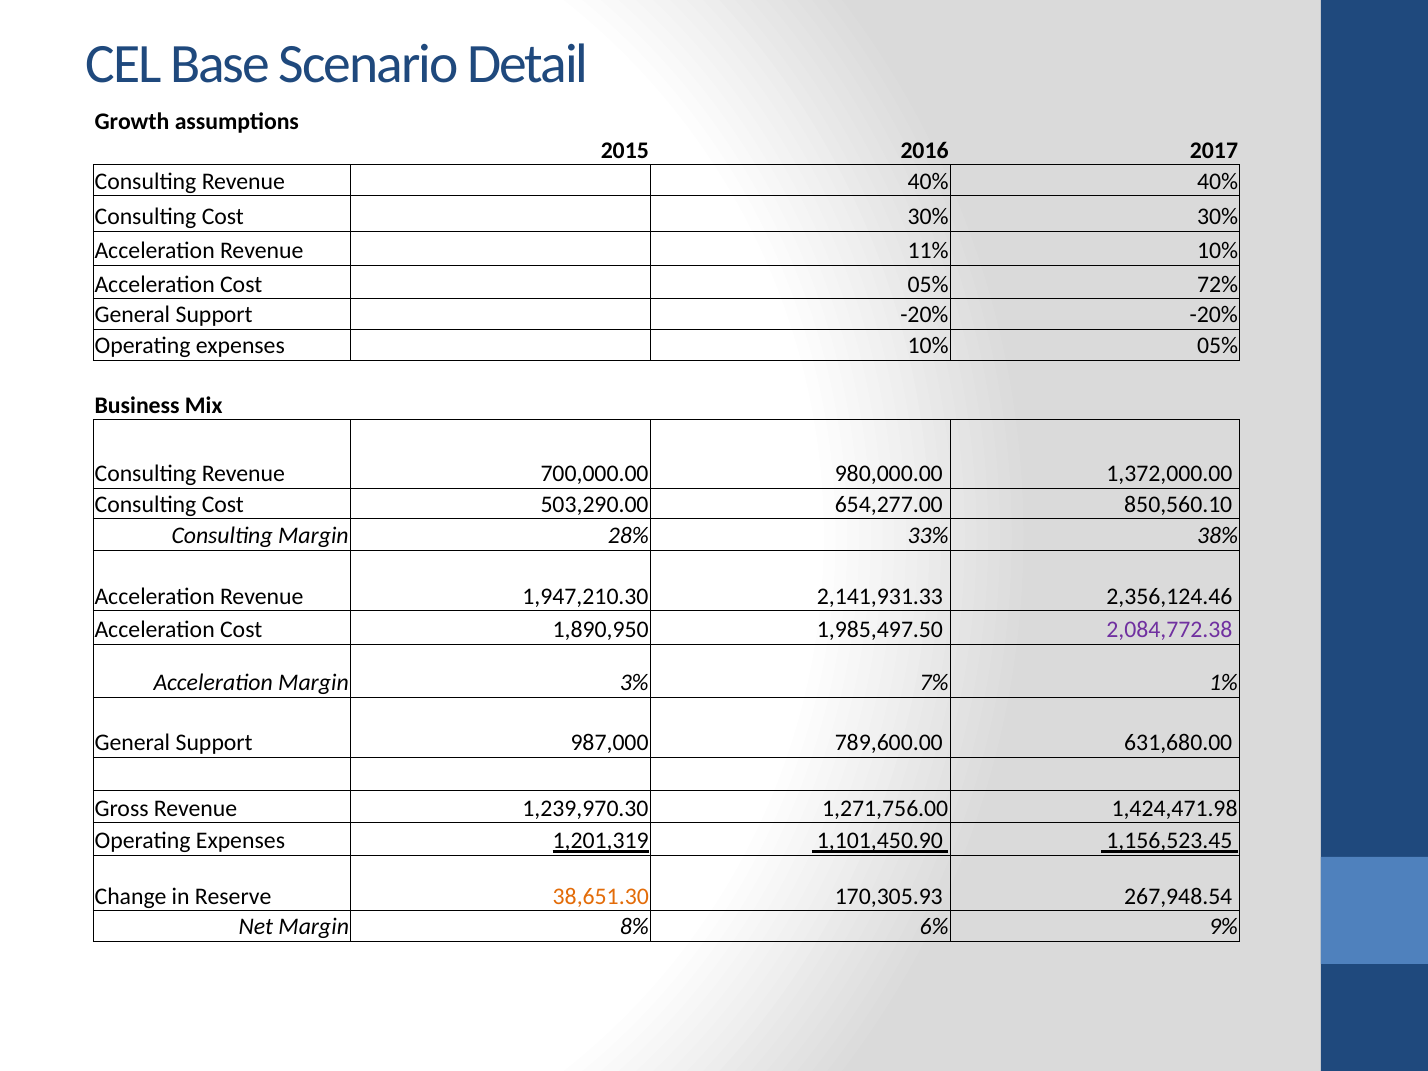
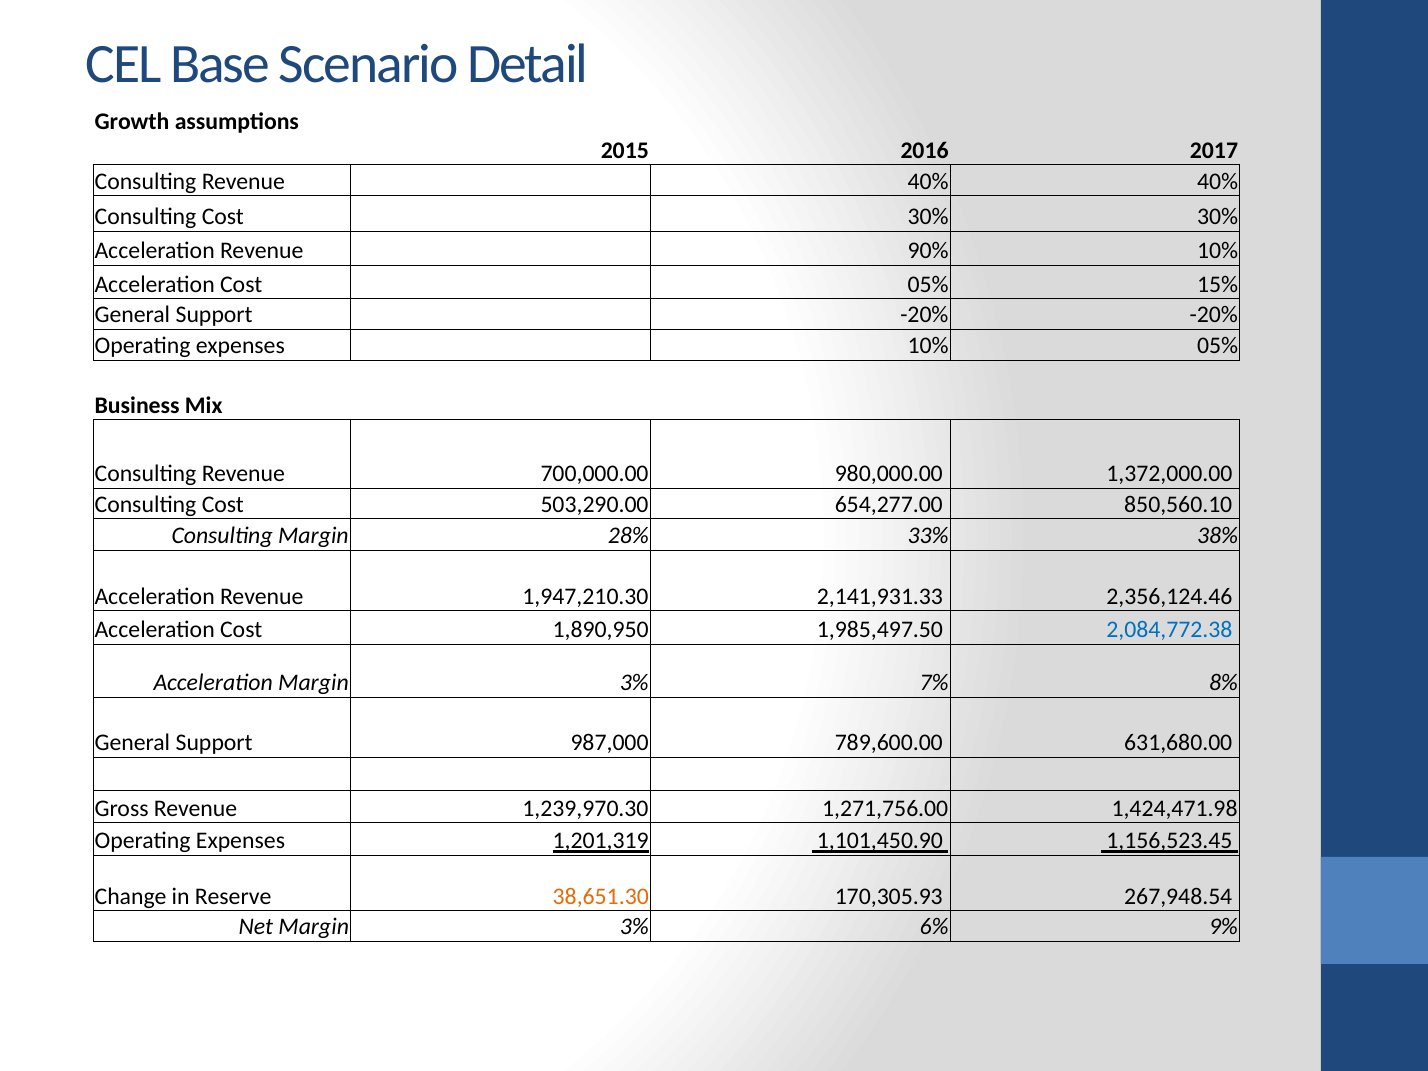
11%: 11% -> 90% (928, 251)
72%: 72% -> 15% (1218, 284)
2,084,772.38 colour: purple -> blue (1169, 629)
1%: 1% -> 8% (1223, 683)
Net Margin 8%: 8% -> 3% (634, 927)
